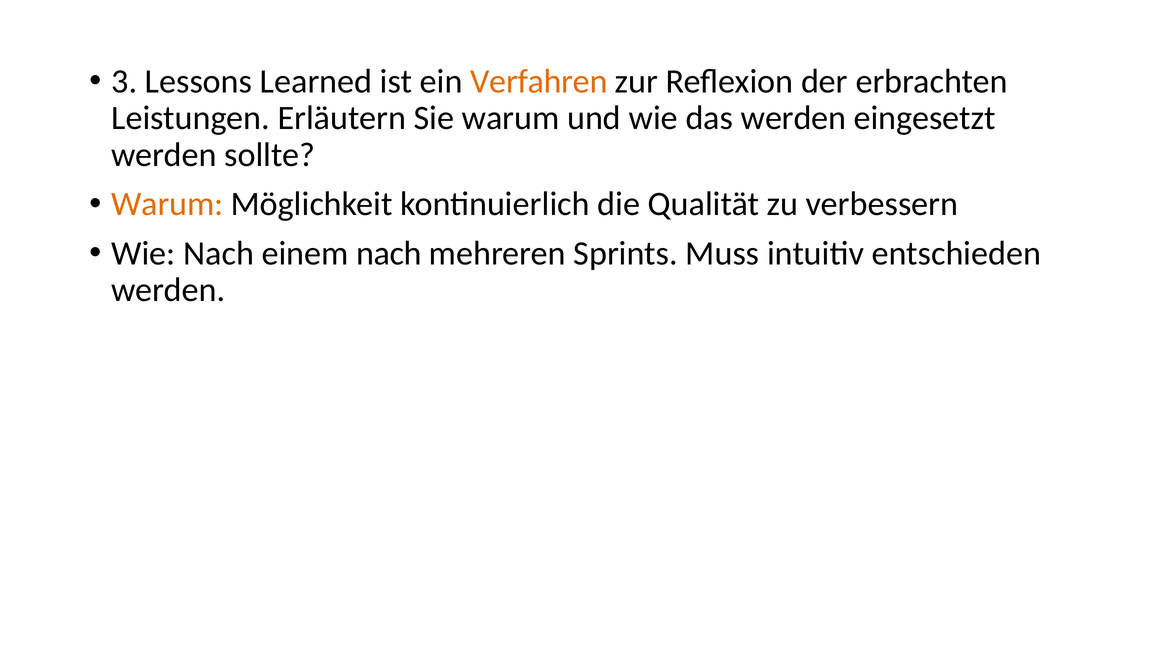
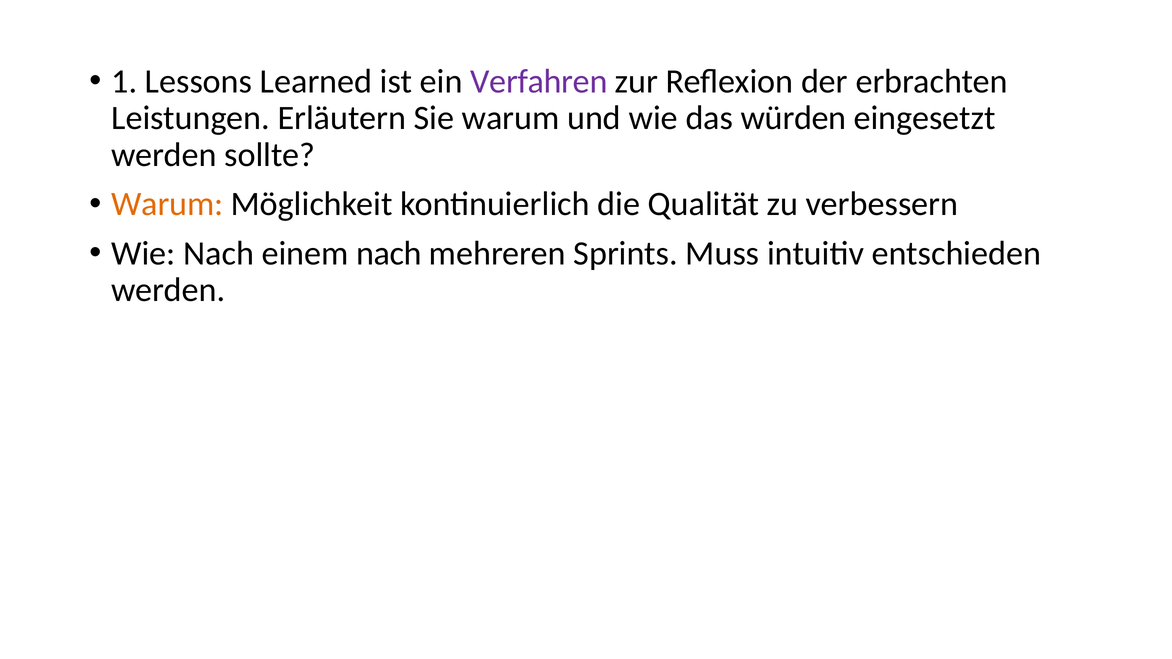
3: 3 -> 1 (124, 81)
Verfahren colour: orange -> purple (539, 81)
das werden: werden -> würden (794, 118)
